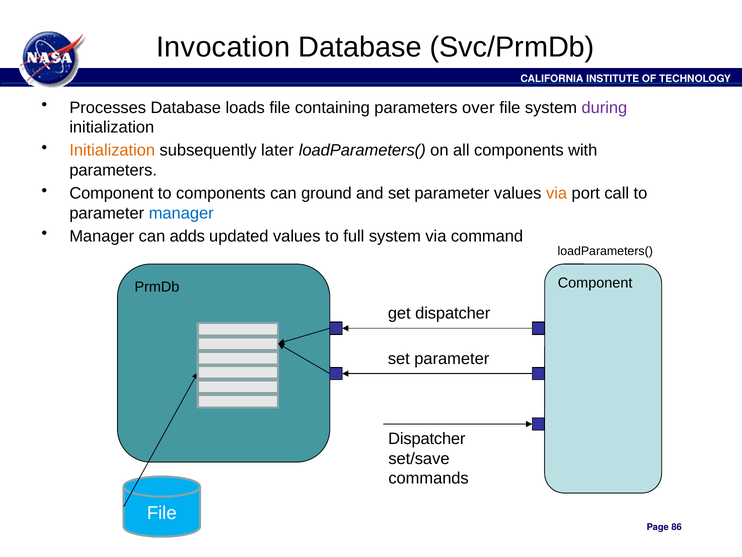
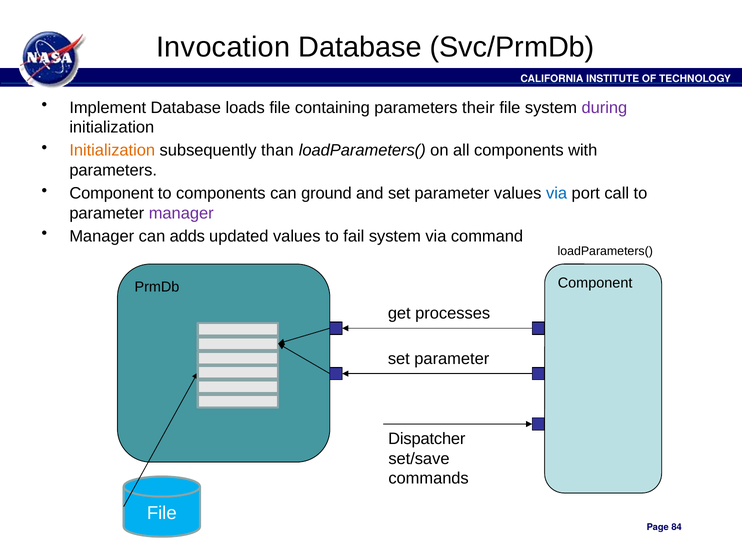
Processes: Processes -> Implement (108, 107)
over: over -> their (478, 107)
later: later -> than (277, 150)
via colour: orange -> blue (557, 193)
manager colour: blue -> purple (181, 213)
full: full -> fail (354, 236)
get dispatcher: dispatcher -> processes (453, 313)
86: 86 -> 84 (677, 527)
